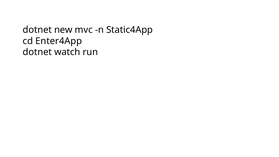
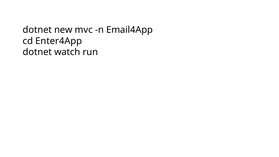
Static4App: Static4App -> Email4App (130, 30)
